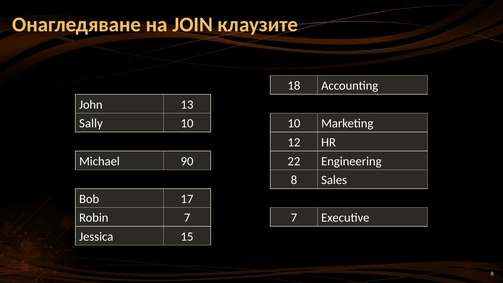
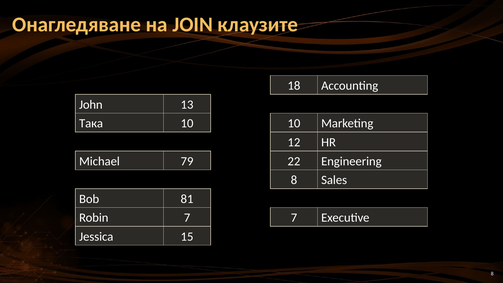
Sally: Sally -> Така (91, 124)
90: 90 -> 79 (187, 161)
17: 17 -> 81 (187, 199)
